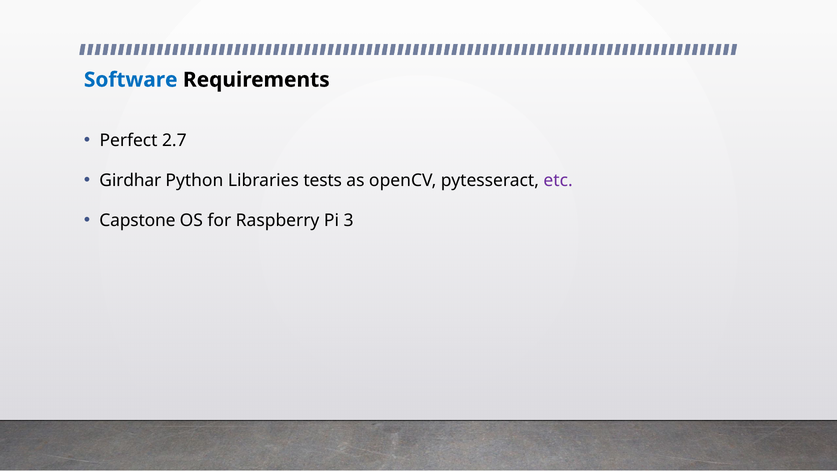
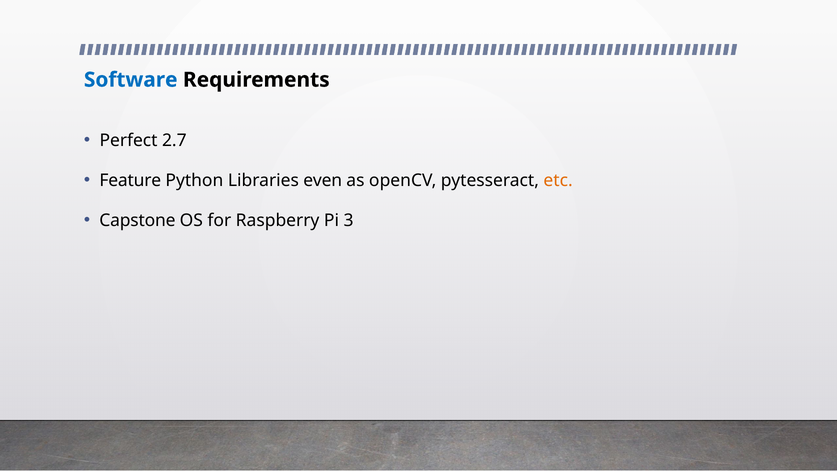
Girdhar: Girdhar -> Feature (130, 180)
tests: tests -> even (323, 180)
etc colour: purple -> orange (558, 180)
